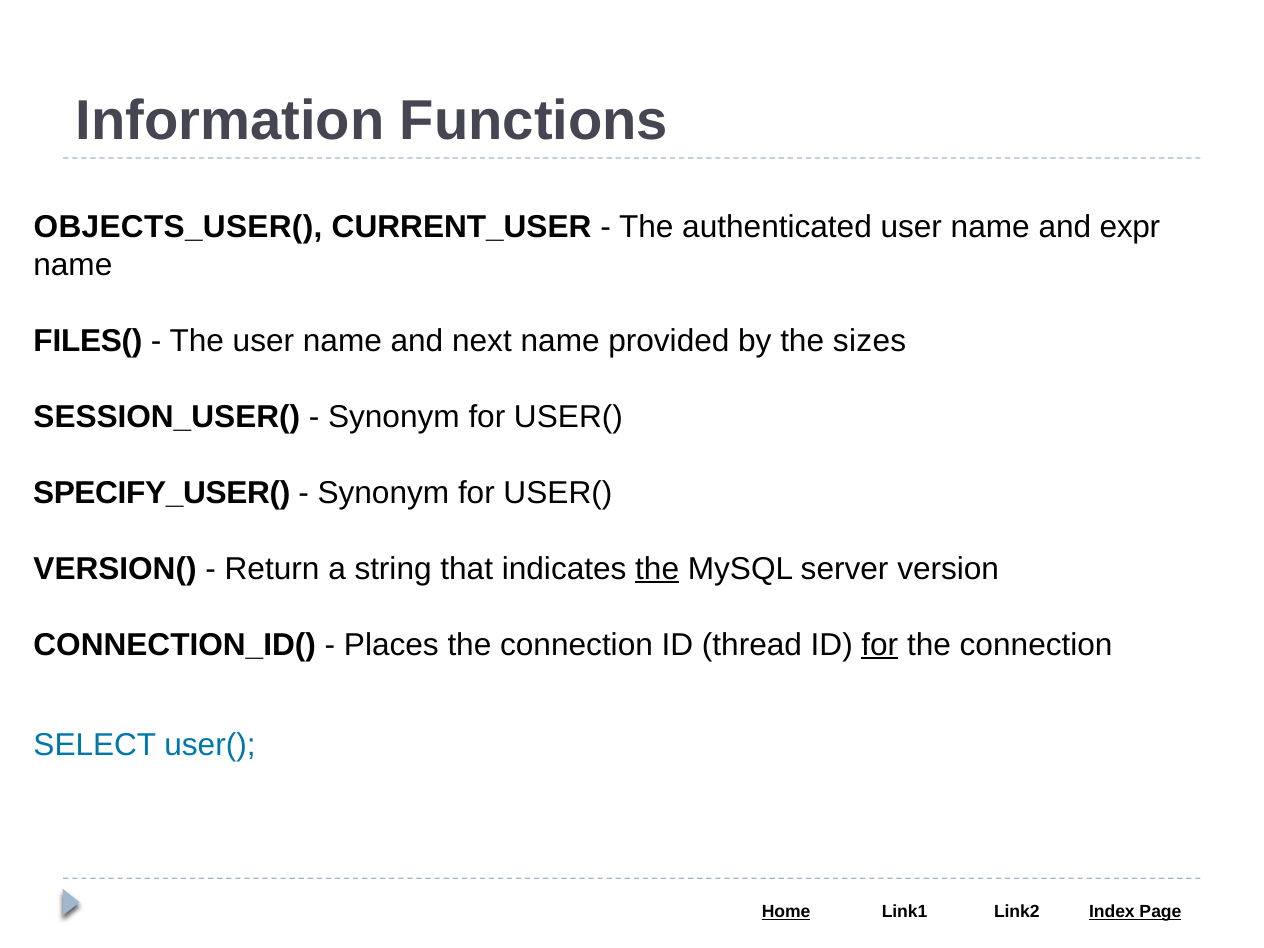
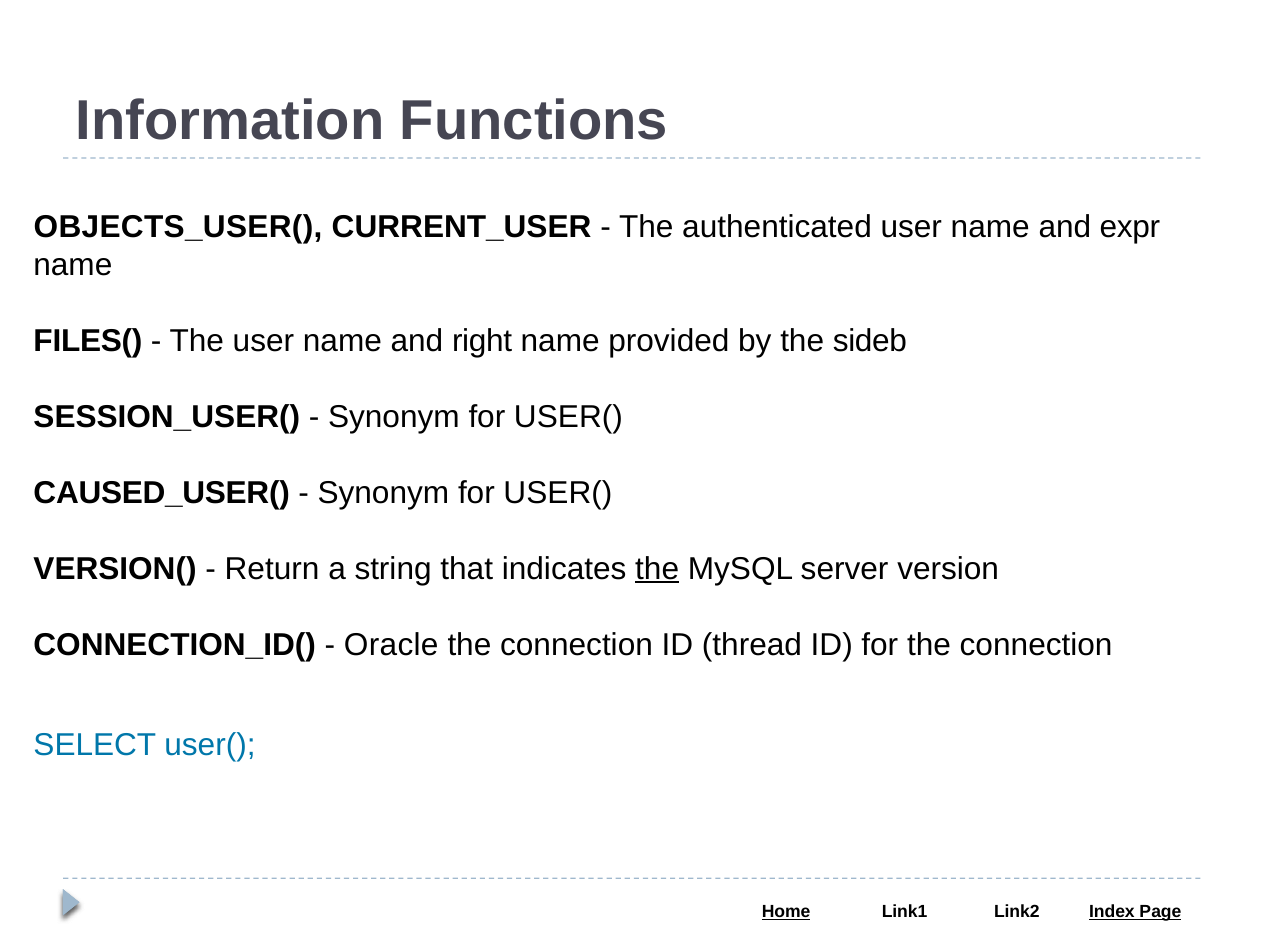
next: next -> right (482, 341)
sizes: sizes -> sideb (870, 341)
SPECIFY_USER(: SPECIFY_USER( -> CAUSED_USER( (162, 493)
Places: Places -> Oracle (391, 645)
for underline: present -> none (880, 645)
